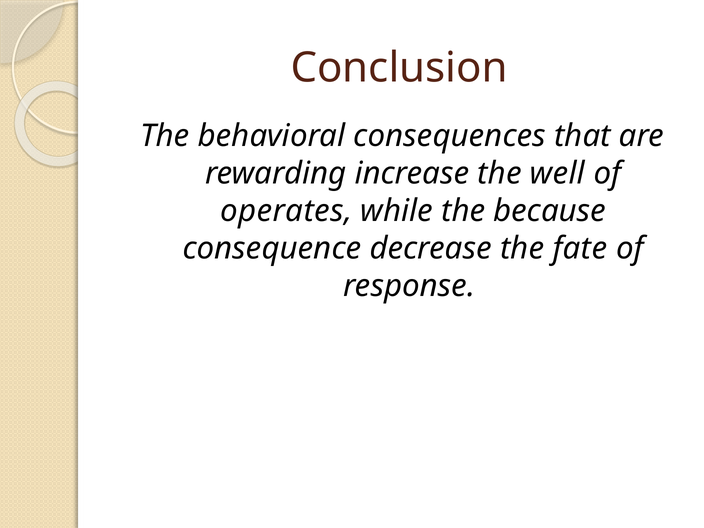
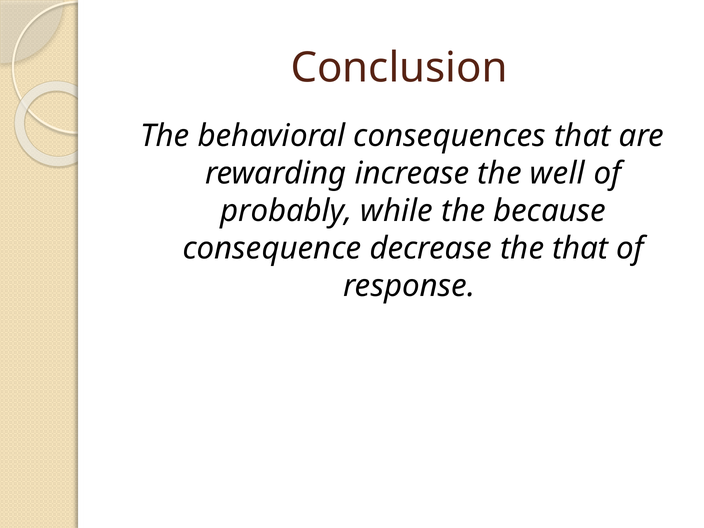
operates: operates -> probably (286, 211)
the fate: fate -> that (580, 249)
